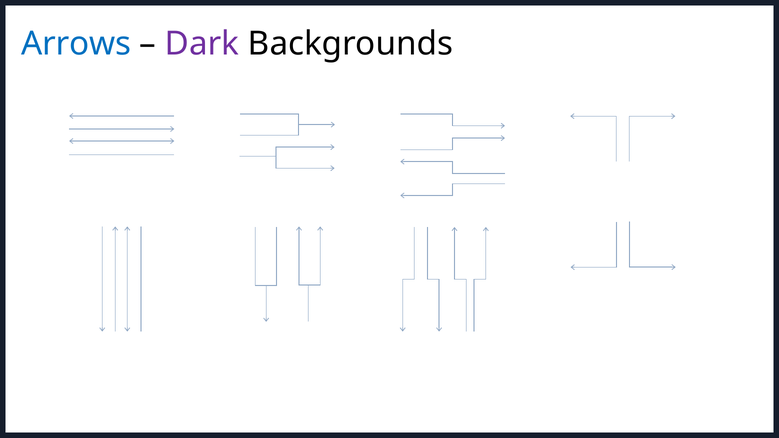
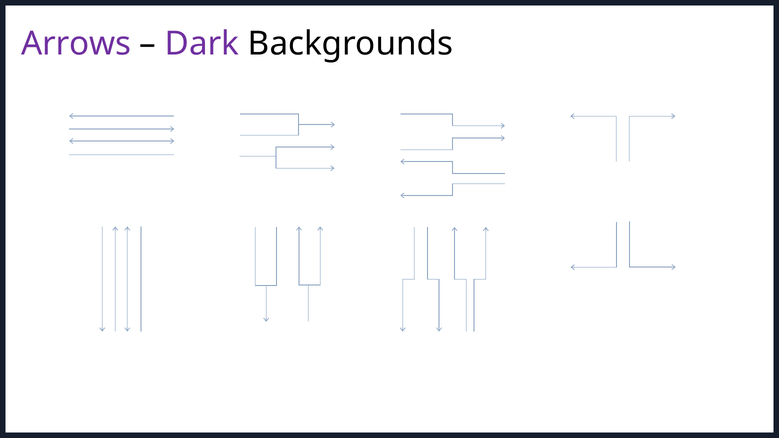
Arrows colour: blue -> purple (76, 44)
